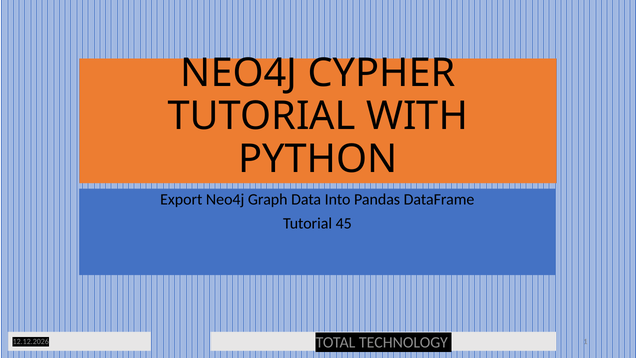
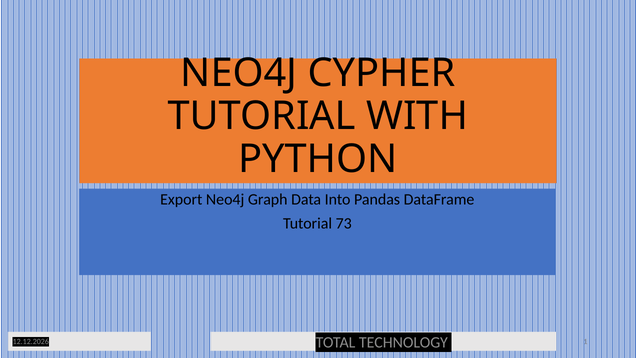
45: 45 -> 73 (344, 223)
